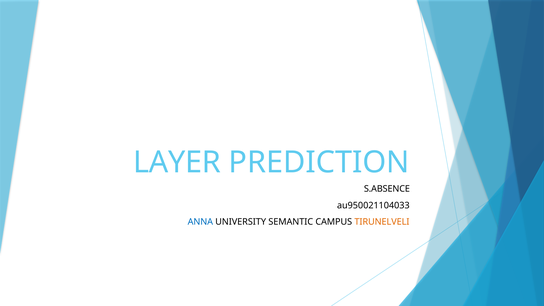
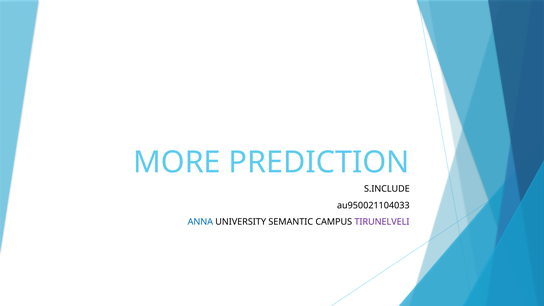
LAYER: LAYER -> MORE (177, 162)
S.ABSENCE: S.ABSENCE -> S.INCLUDE (387, 189)
TIRUNELVELI colour: orange -> purple (382, 222)
